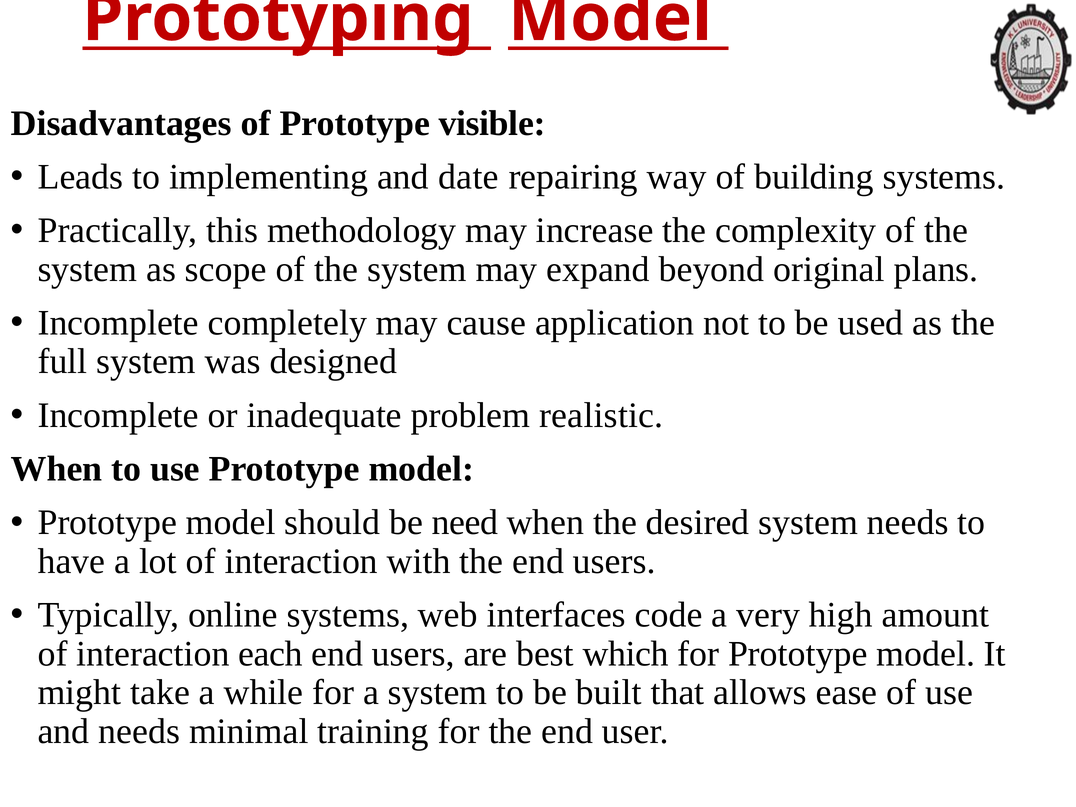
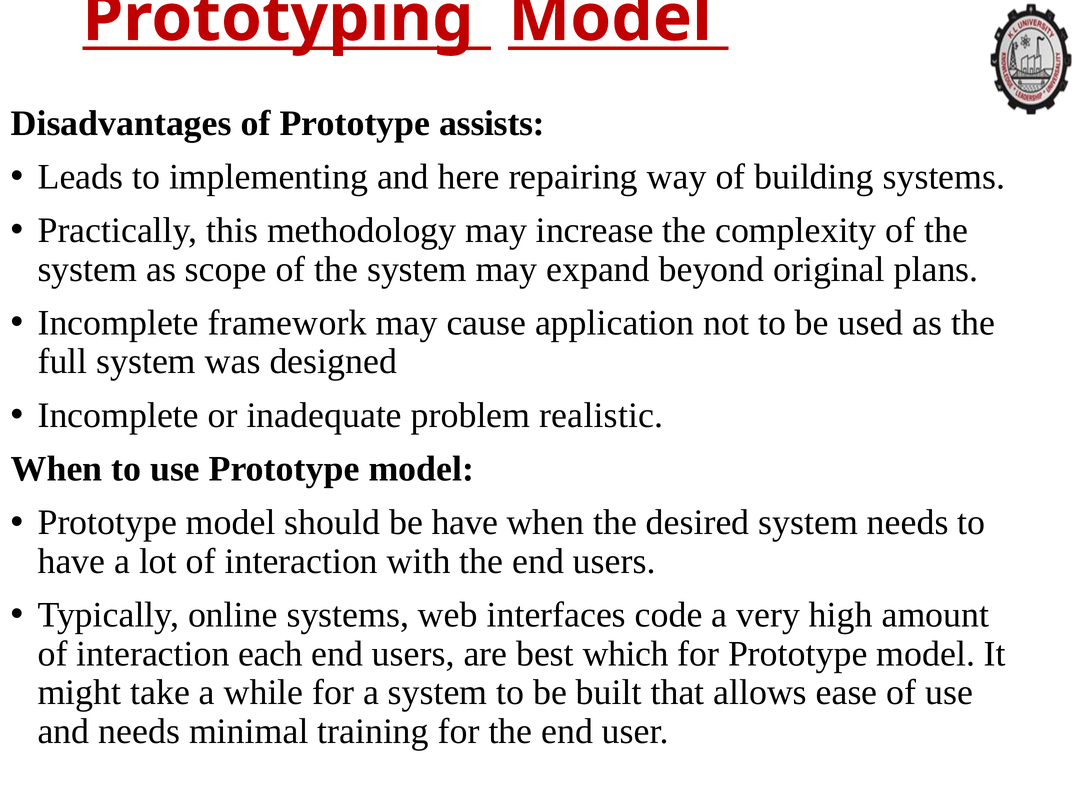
visible: visible -> assists (492, 123)
date: date -> here (469, 177)
completely: completely -> framework (287, 323)
be need: need -> have (465, 523)
